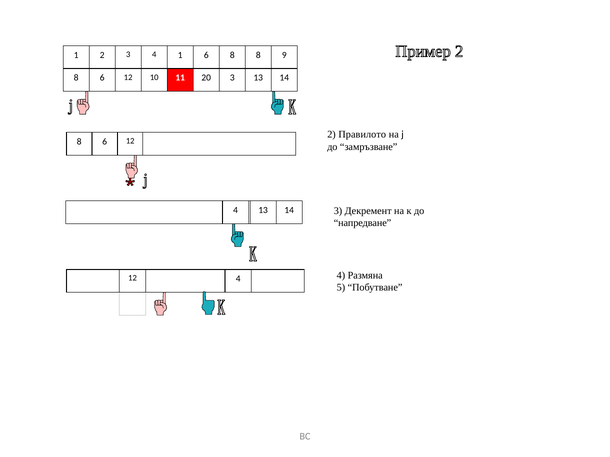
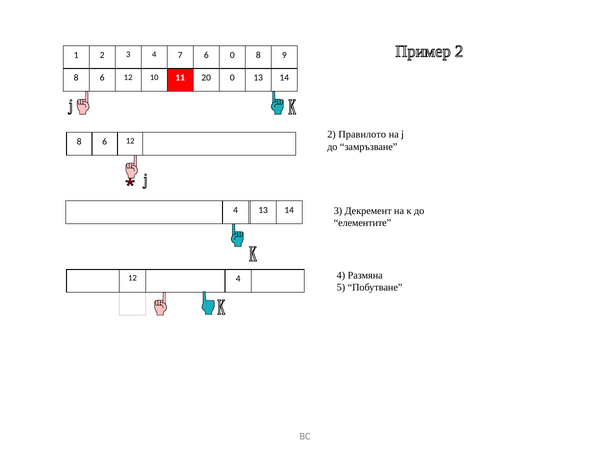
4 1: 1 -> 7 (180, 55)
6 8: 8 -> 0 (232, 55)
20 3: 3 -> 0 (232, 78)
напредване: напредване -> елементите (362, 223)
